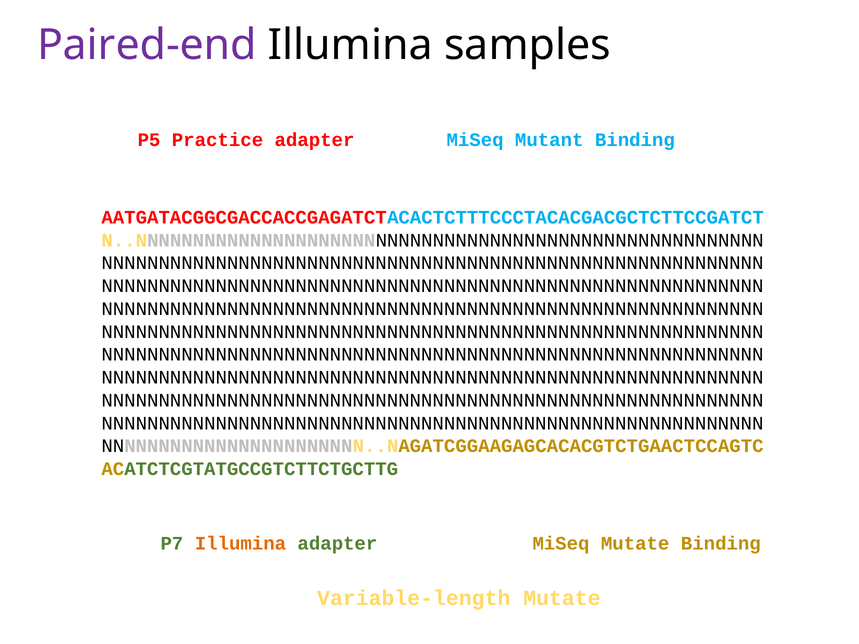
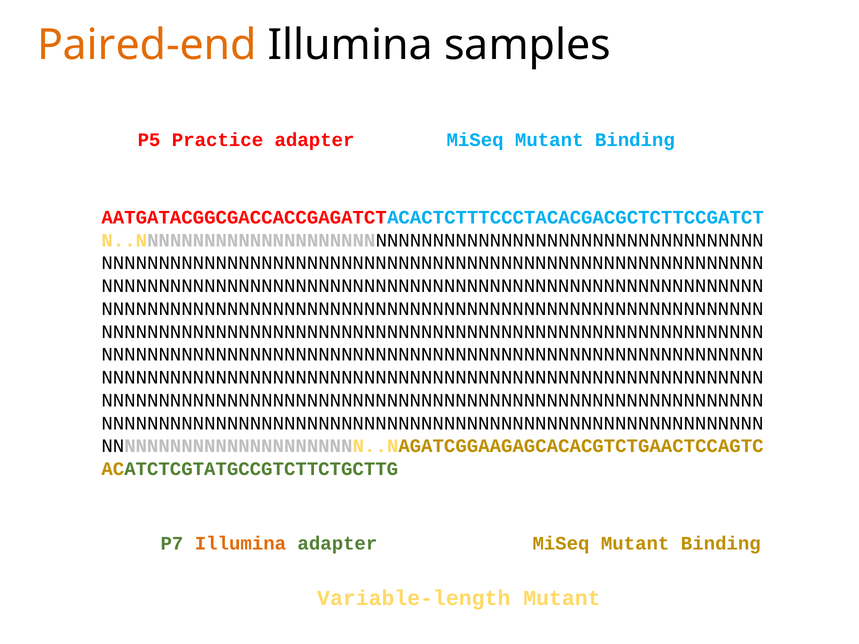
Paired-end colour: purple -> orange (147, 45)
Mutate: Mutate -> Mutant (635, 544)
Variable-length Mutate: Mutate -> Mutant (562, 598)
